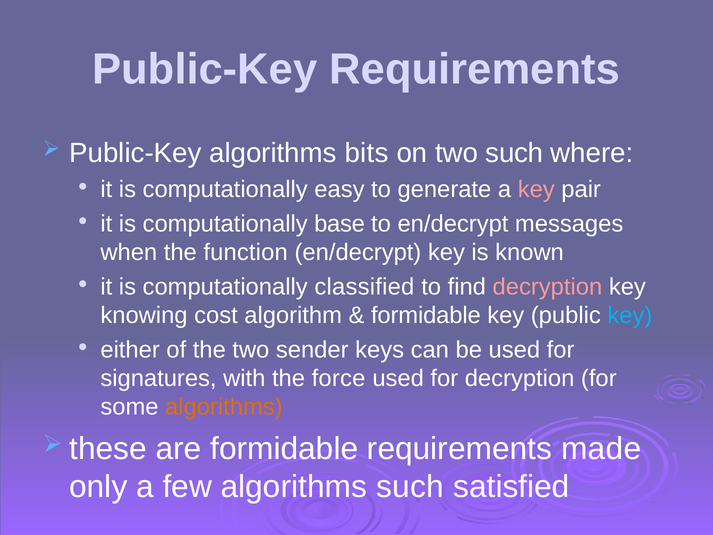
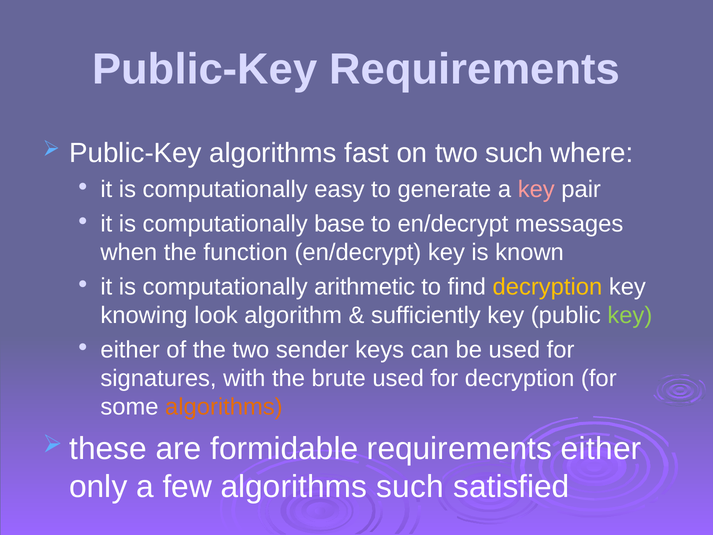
bits: bits -> fast (367, 153)
classified: classified -> arithmetic (365, 287)
decryption colour: pink -> yellow (547, 287)
cost: cost -> look (216, 315)
formidable: formidable -> sufficiently (426, 315)
key colour: light blue -> light green (630, 315)
force: force -> brute (339, 378)
requirements made: made -> either (601, 449)
